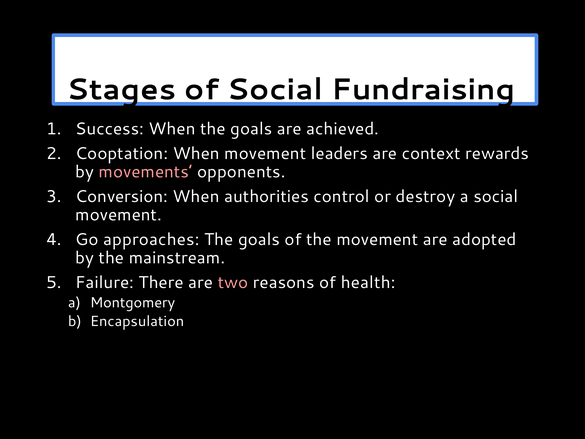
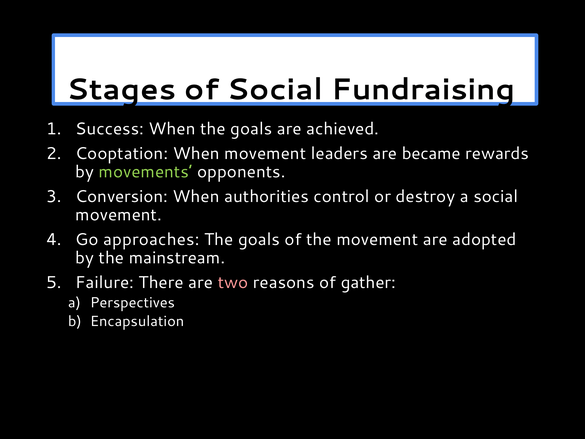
context: context -> became (431, 153)
movements colour: pink -> light green (146, 172)
health: health -> gather (368, 282)
Montgomery: Montgomery -> Perspectives (132, 302)
